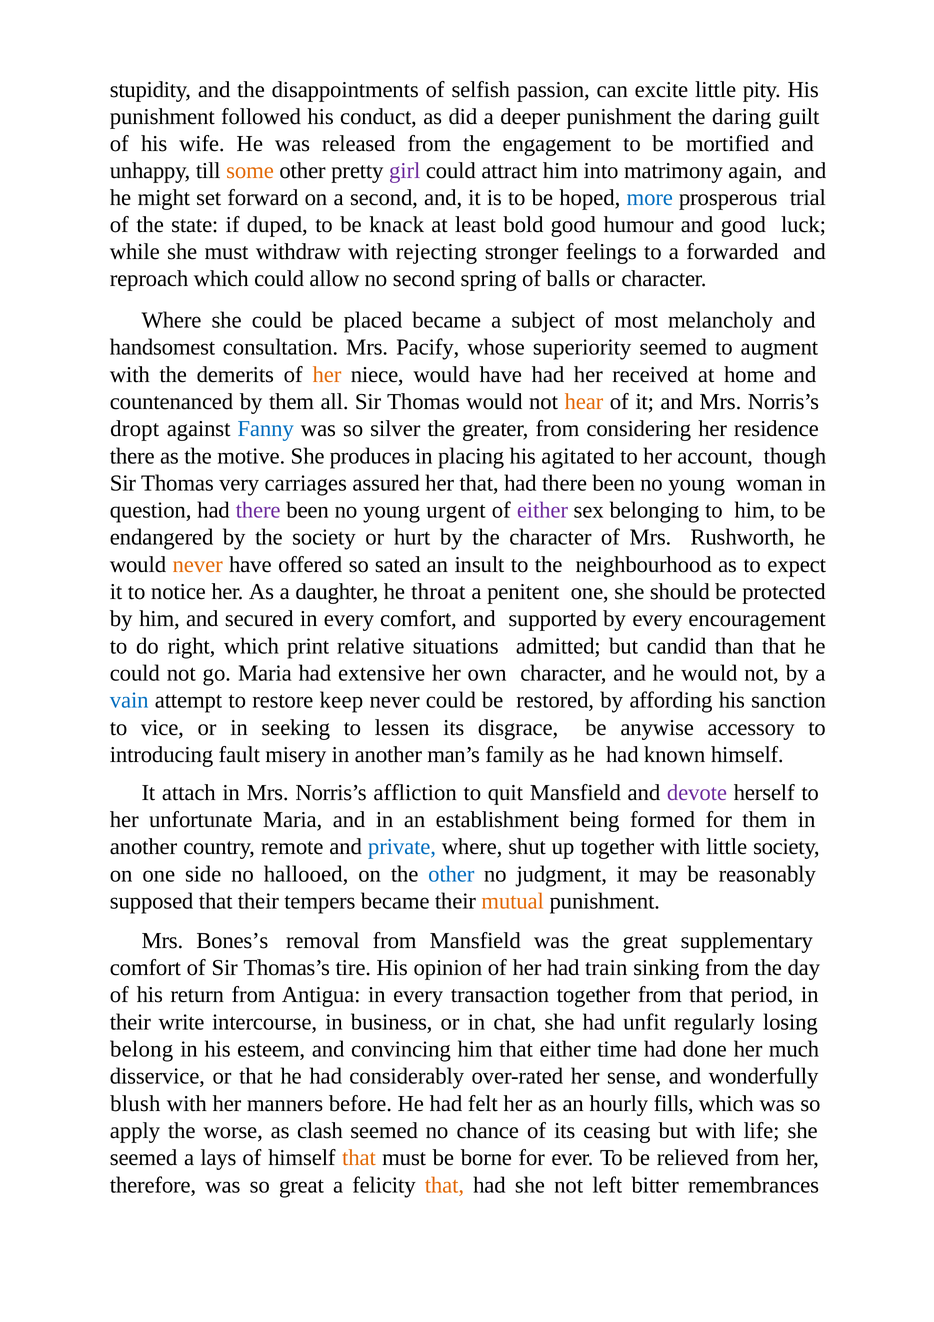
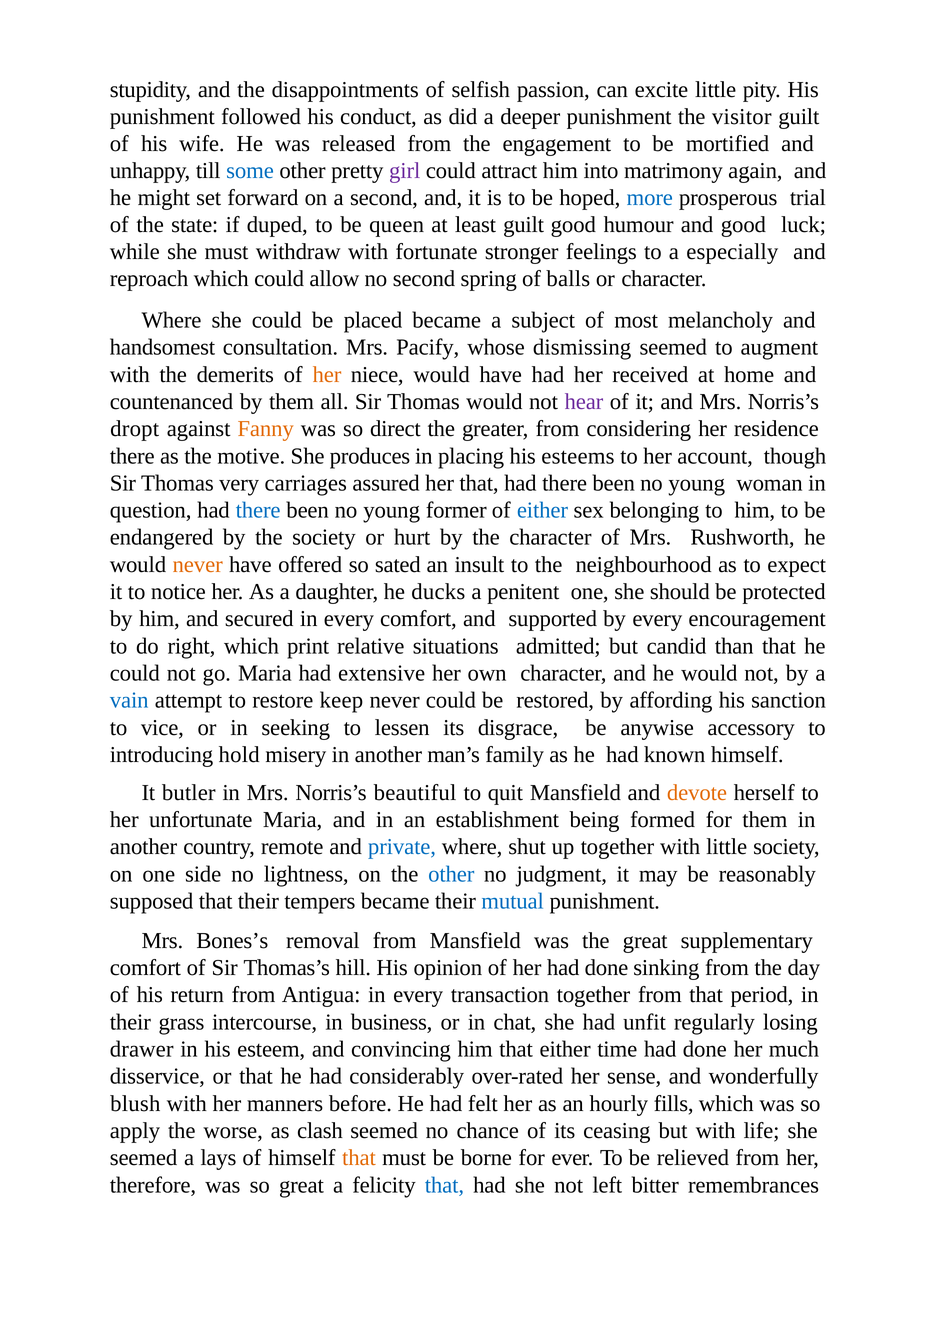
daring: daring -> visitor (742, 117)
some colour: orange -> blue (250, 171)
knack: knack -> queen (397, 225)
least bold: bold -> guilt (524, 225)
rejecting: rejecting -> fortunate (436, 252)
forwarded: forwarded -> especially (732, 252)
superiority: superiority -> dismissing (582, 347)
hear colour: orange -> purple (584, 402)
Fanny colour: blue -> orange (266, 429)
silver: silver -> direct (395, 429)
agitated: agitated -> esteems (578, 456)
there colour: purple -> blue (258, 510)
urgent: urgent -> former (456, 510)
either colour: purple -> blue (542, 510)
throat: throat -> ducks (438, 592)
fault: fault -> hold (239, 754)
attach: attach -> butler (189, 792)
affliction: affliction -> beautiful (415, 792)
devote colour: purple -> orange (697, 792)
hallooed: hallooed -> lightness (306, 874)
mutual colour: orange -> blue (513, 901)
tire: tire -> hill (353, 968)
her had train: train -> done (606, 968)
write: write -> grass (182, 1022)
belong: belong -> drawer (142, 1049)
that colour: orange -> blue (444, 1185)
